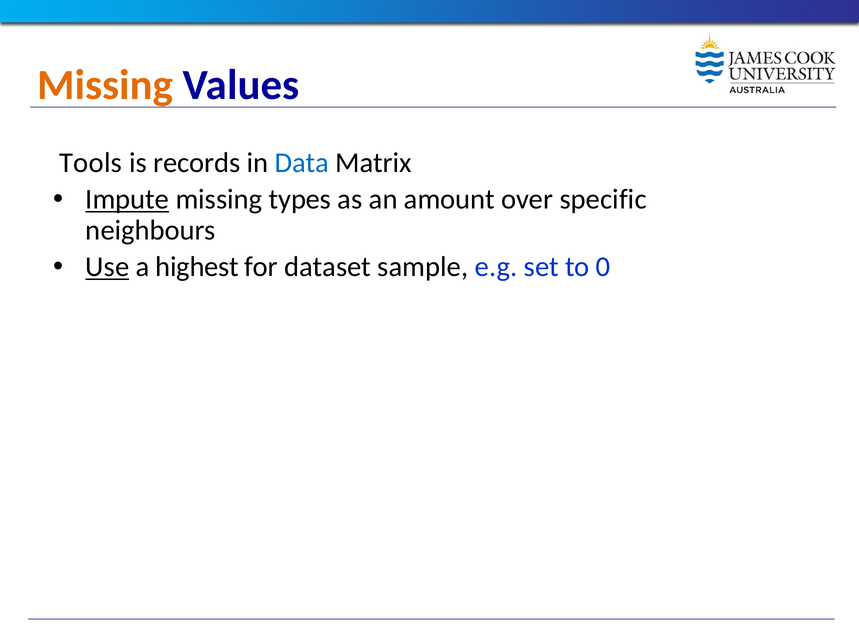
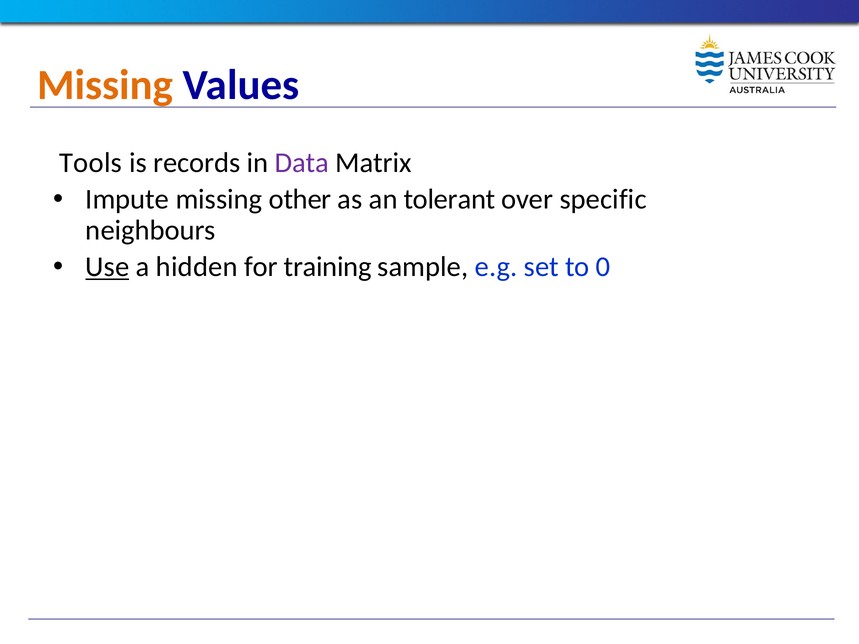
Data colour: blue -> purple (302, 163)
Impute underline: present -> none (127, 199)
types: types -> other (300, 199)
amount: amount -> tolerant (449, 199)
highest: highest -> hidden (197, 267)
dataset: dataset -> training (328, 267)
